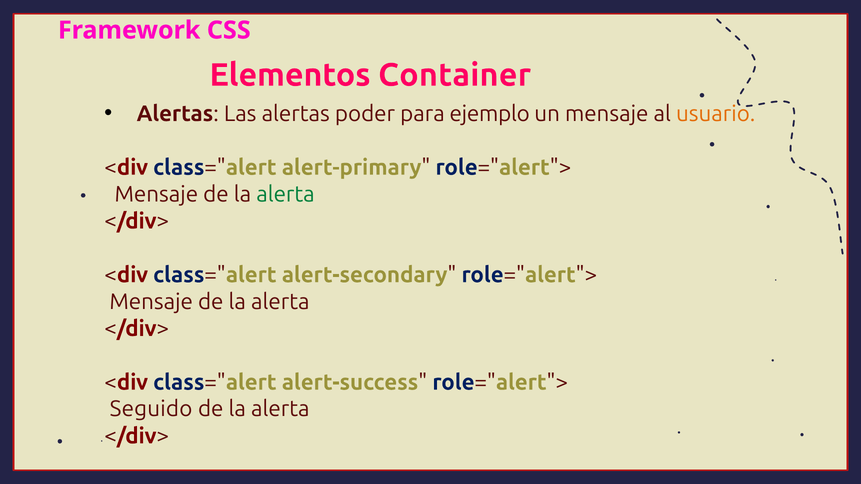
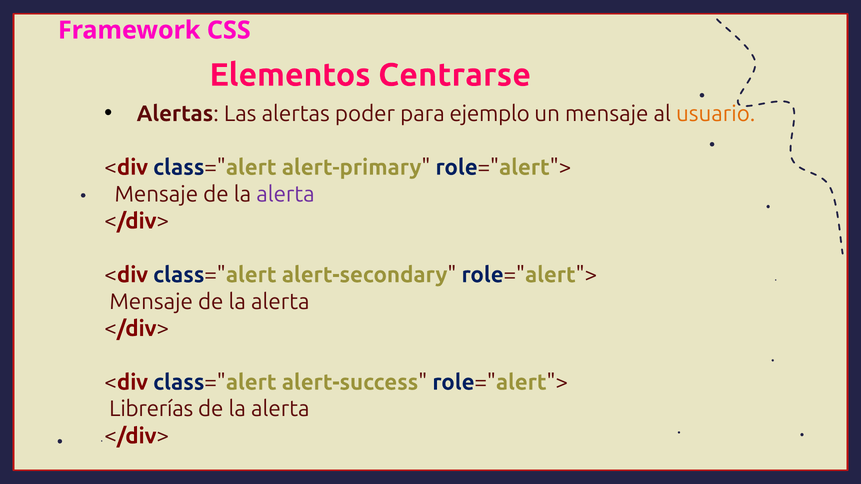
Container: Container -> Centrarse (455, 75)
alerta colour: green -> purple (286, 194)
Seguido: Seguido -> Librerías (151, 409)
